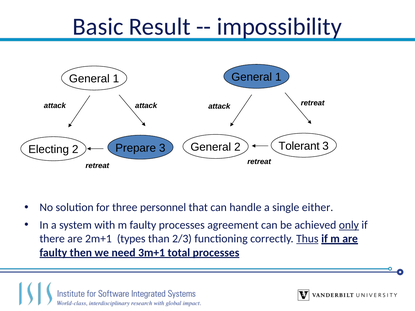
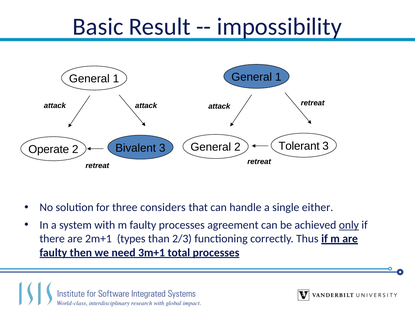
Electing: Electing -> Operate (49, 150)
Prepare: Prepare -> Bivalent (136, 148)
personnel: personnel -> considers (163, 208)
Thus underline: present -> none (307, 239)
